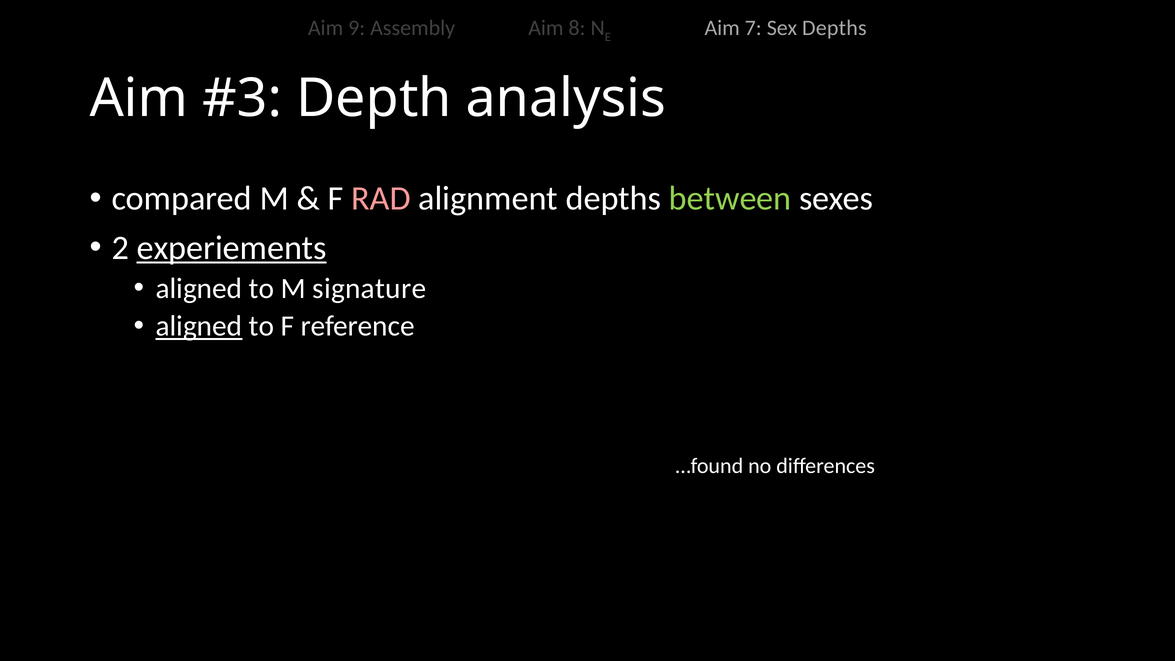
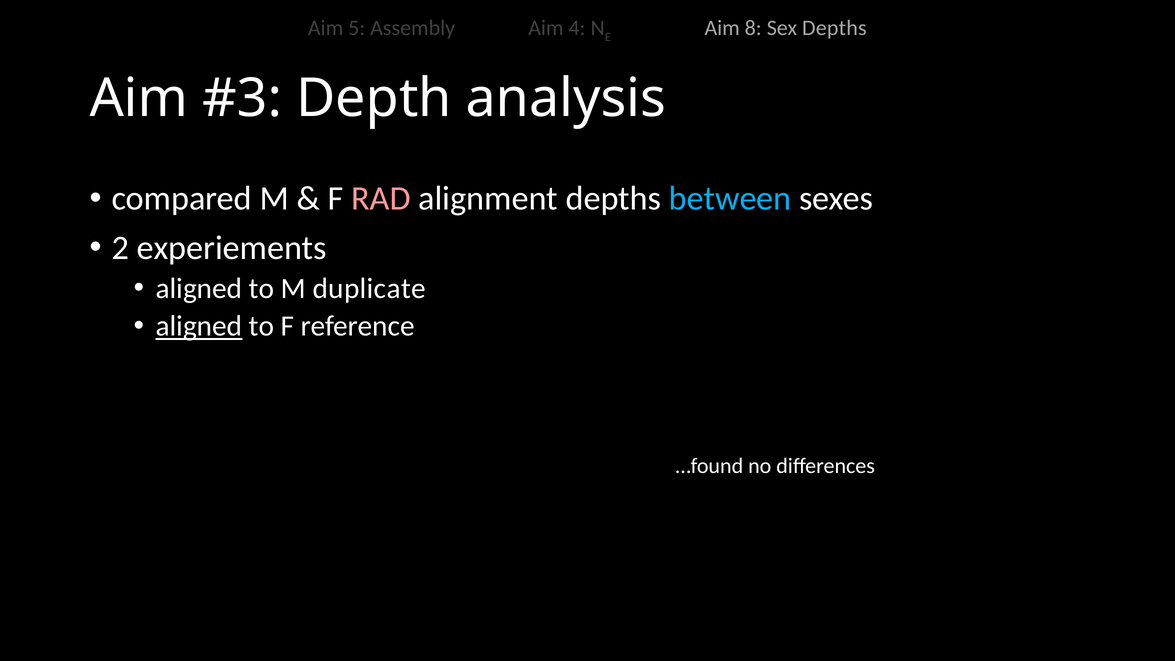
9: 9 -> 5 (357, 28)
8: 8 -> 4 (577, 28)
7: 7 -> 8 (753, 28)
between colour: light green -> light blue (730, 199)
experiements underline: present -> none (232, 248)
signature: signature -> duplicate (369, 288)
